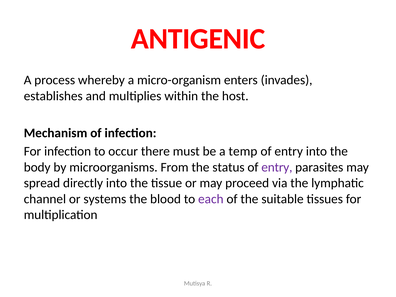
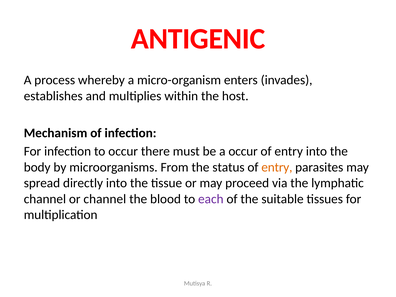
a temp: temp -> occur (243, 151)
entry colour: purple -> orange (277, 167)
or systems: systems -> channel (105, 199)
